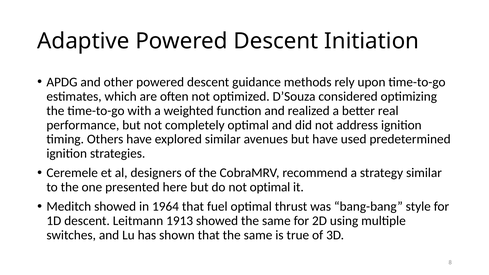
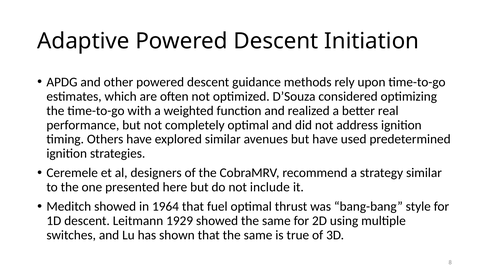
not optimal: optimal -> include (270, 187)
1913: 1913 -> 1929 (180, 221)
